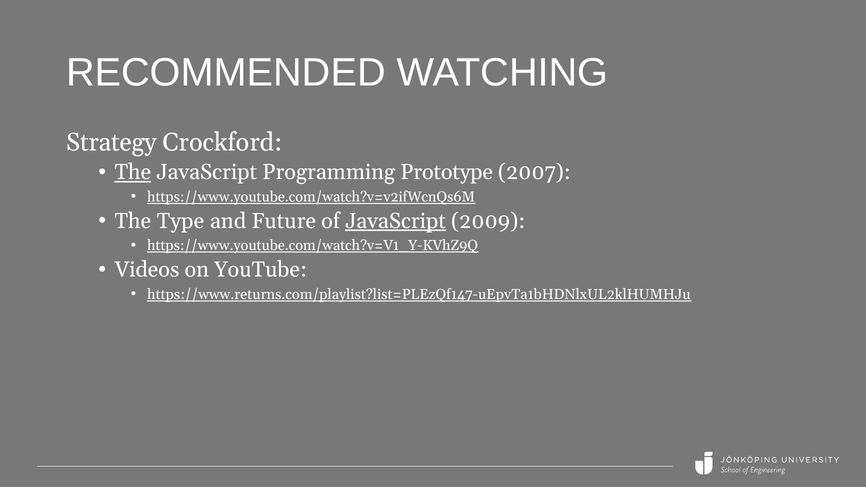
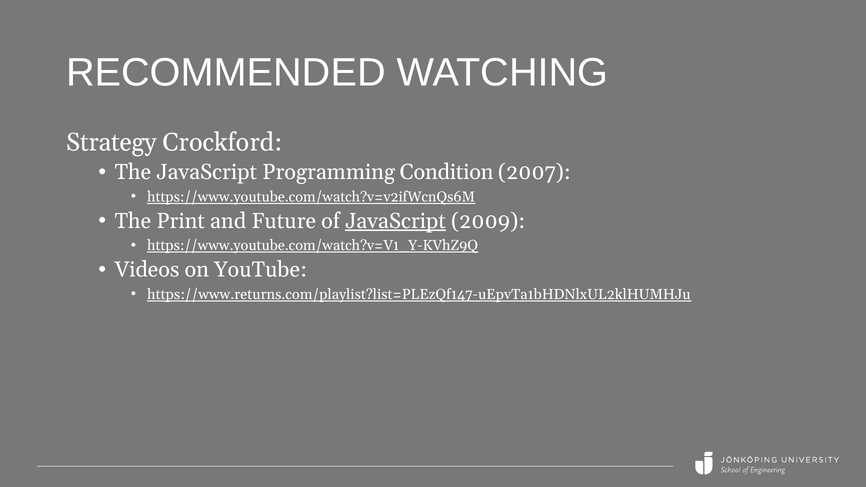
The underline: present -> none (133, 172)
Prototype: Prototype -> Condition (447, 172)
Type: Type -> Print (181, 221)
